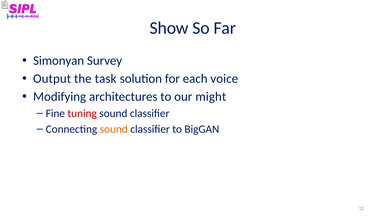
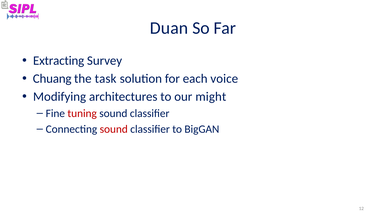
Show: Show -> Duan (169, 28)
Simonyan: Simonyan -> Extracting (59, 61)
Output: Output -> Chuang (52, 79)
sound colour: orange -> red (114, 129)
